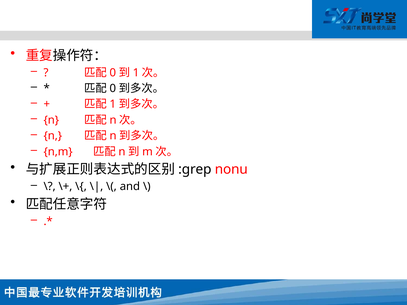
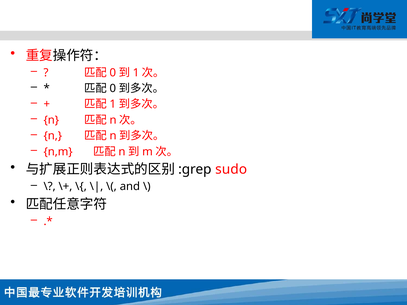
nonu: nonu -> sudo (231, 170)
